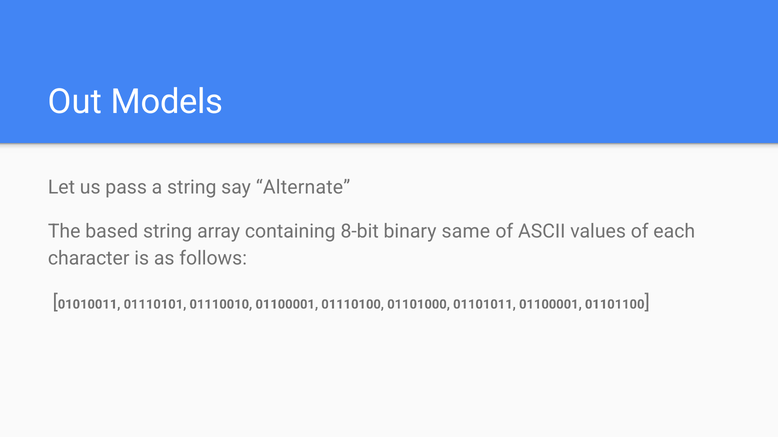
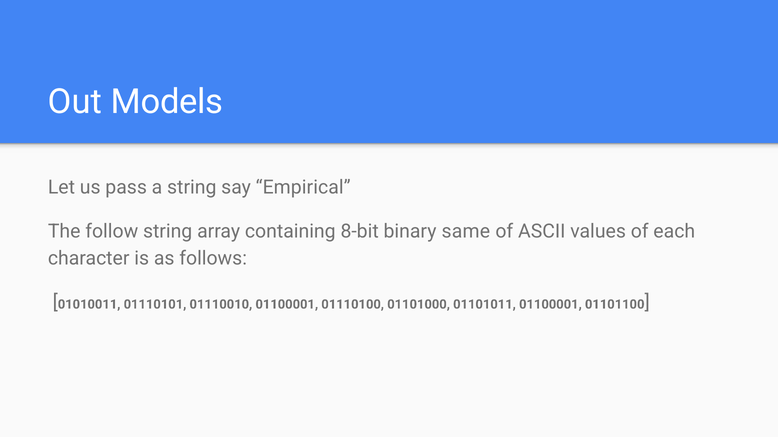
Alternate: Alternate -> Empirical (303, 188)
based: based -> follow (112, 232)
